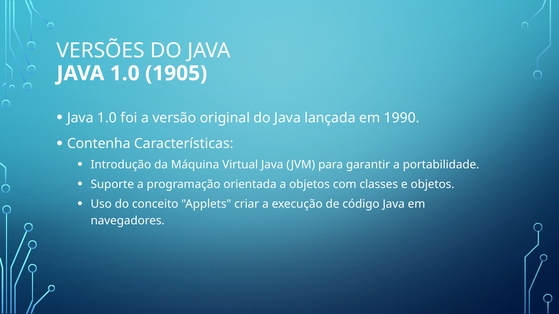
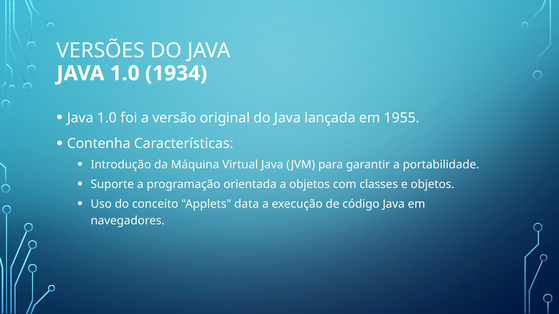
1905: 1905 -> 1934 (176, 73)
1990: 1990 -> 1955 (402, 118)
criar: criar -> data (247, 204)
